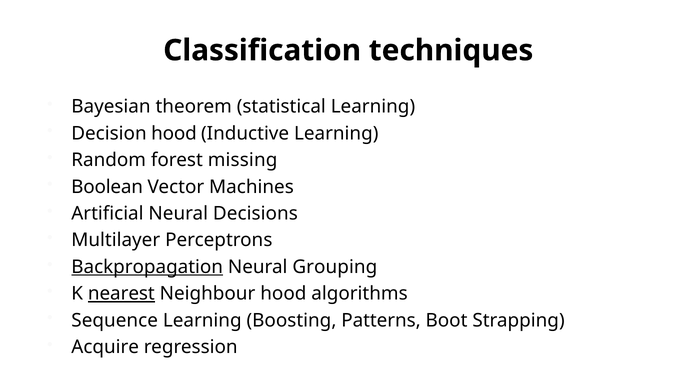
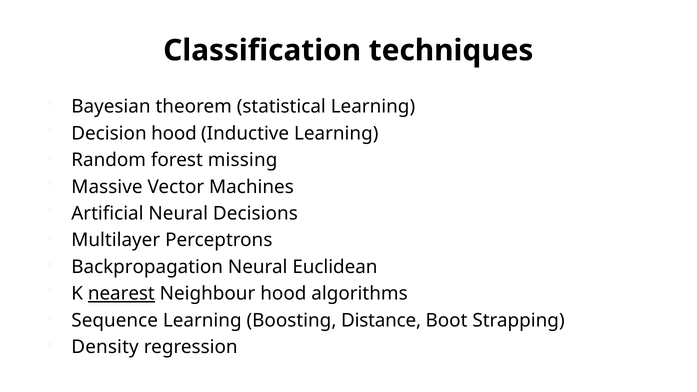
Boolean: Boolean -> Massive (107, 187)
Backpropagation underline: present -> none (147, 267)
Grouping: Grouping -> Euclidean (335, 267)
Patterns: Patterns -> Distance (381, 320)
Acquire: Acquire -> Density (105, 347)
